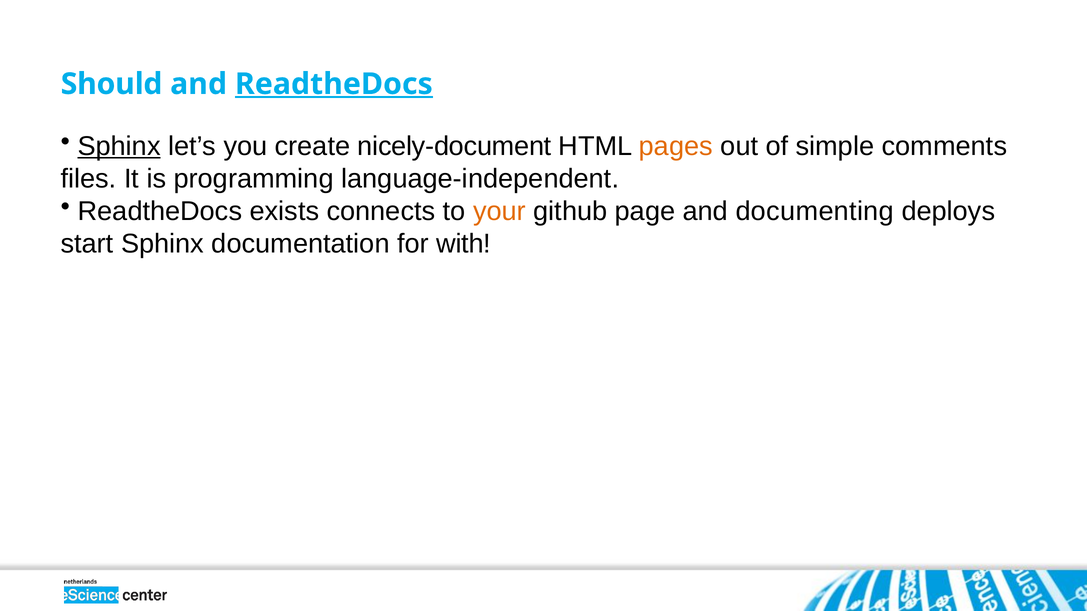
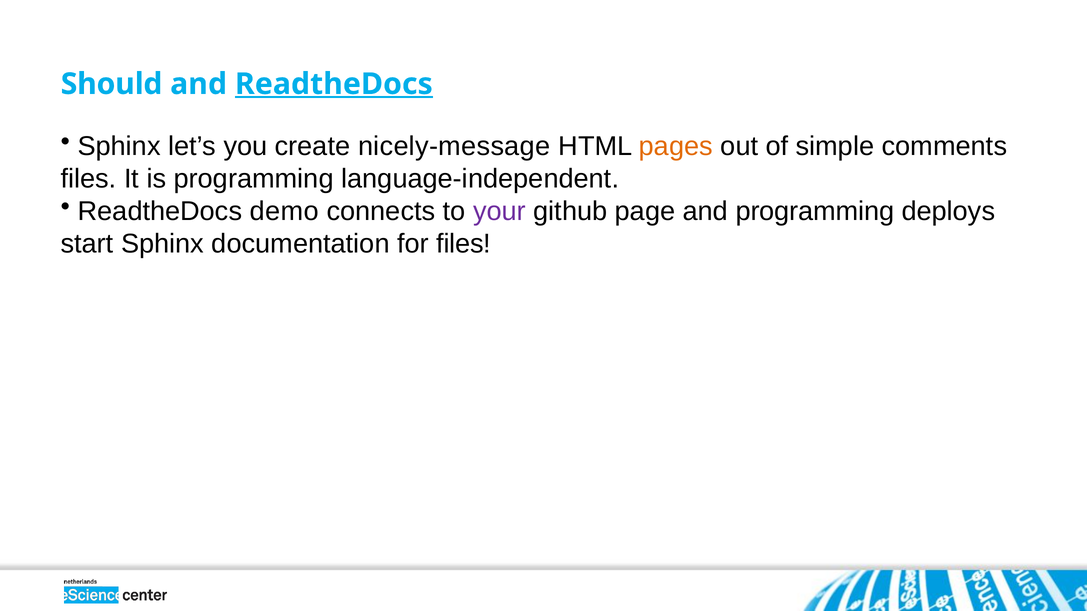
Sphinx underline: present -> none (119, 146)
nicely-document: nicely-document -> nicely-message (454, 146)
exists: exists -> demo (284, 211)
your colour: orange -> purple (499, 211)
and documenting: documenting -> programming (815, 211)
for with: with -> files (464, 244)
